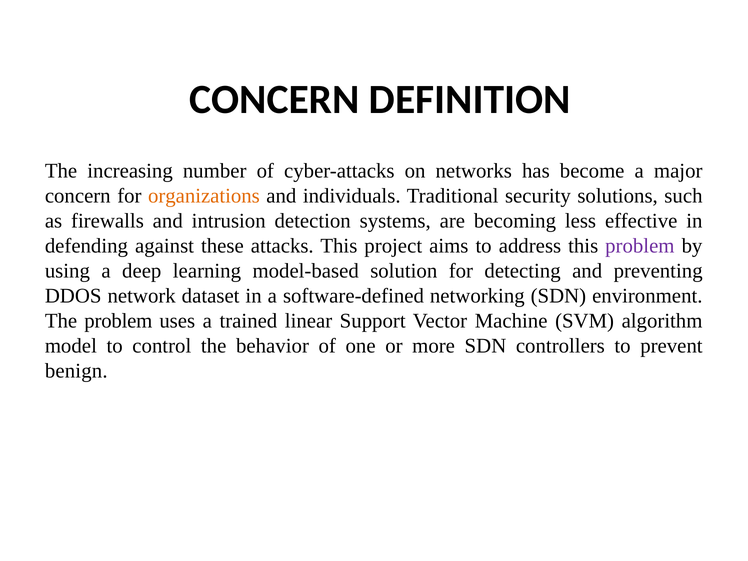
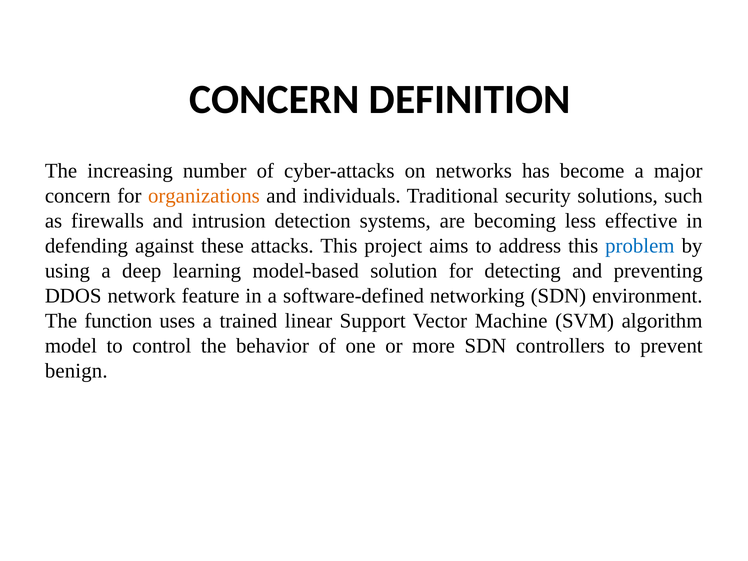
problem colour: purple -> blue (640, 246)
dataset: dataset -> feature (211, 296)
The problem: problem -> function (118, 321)
